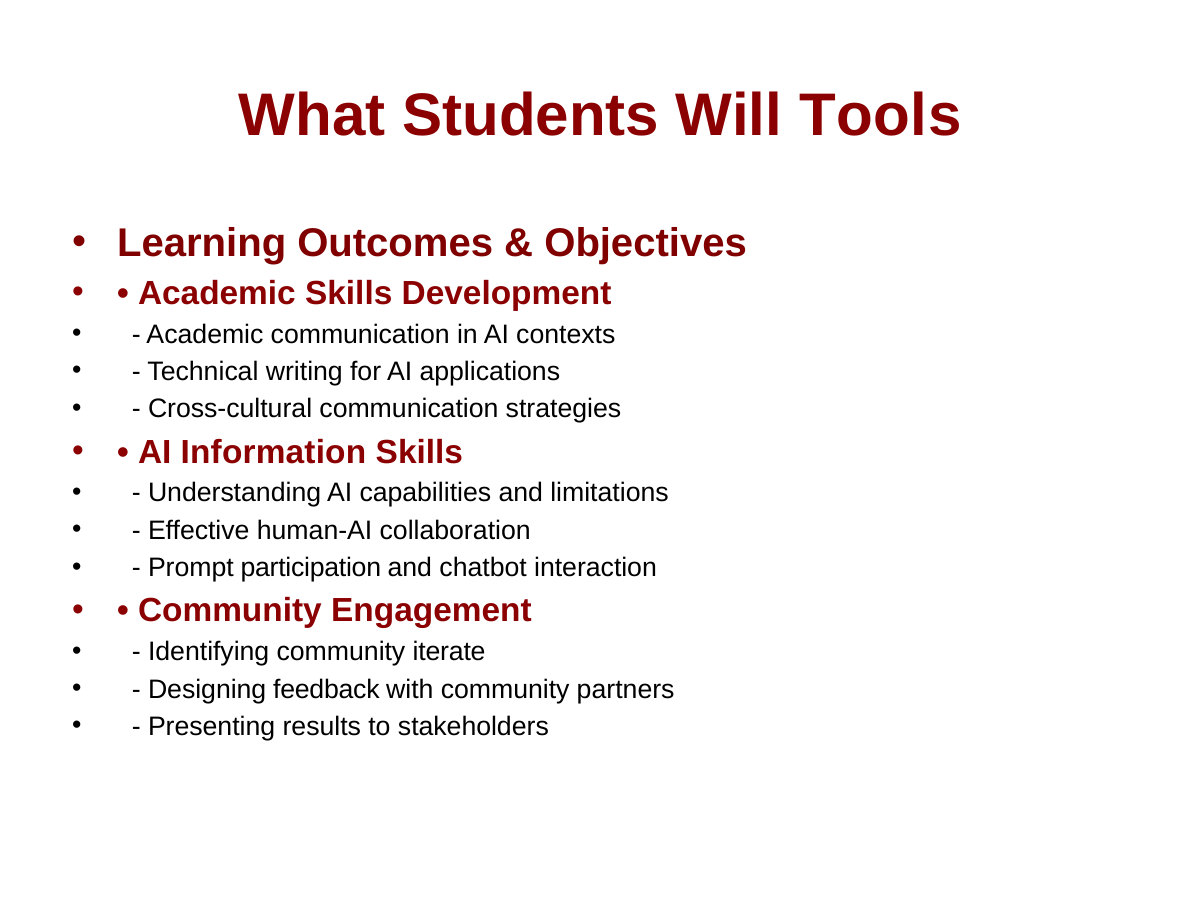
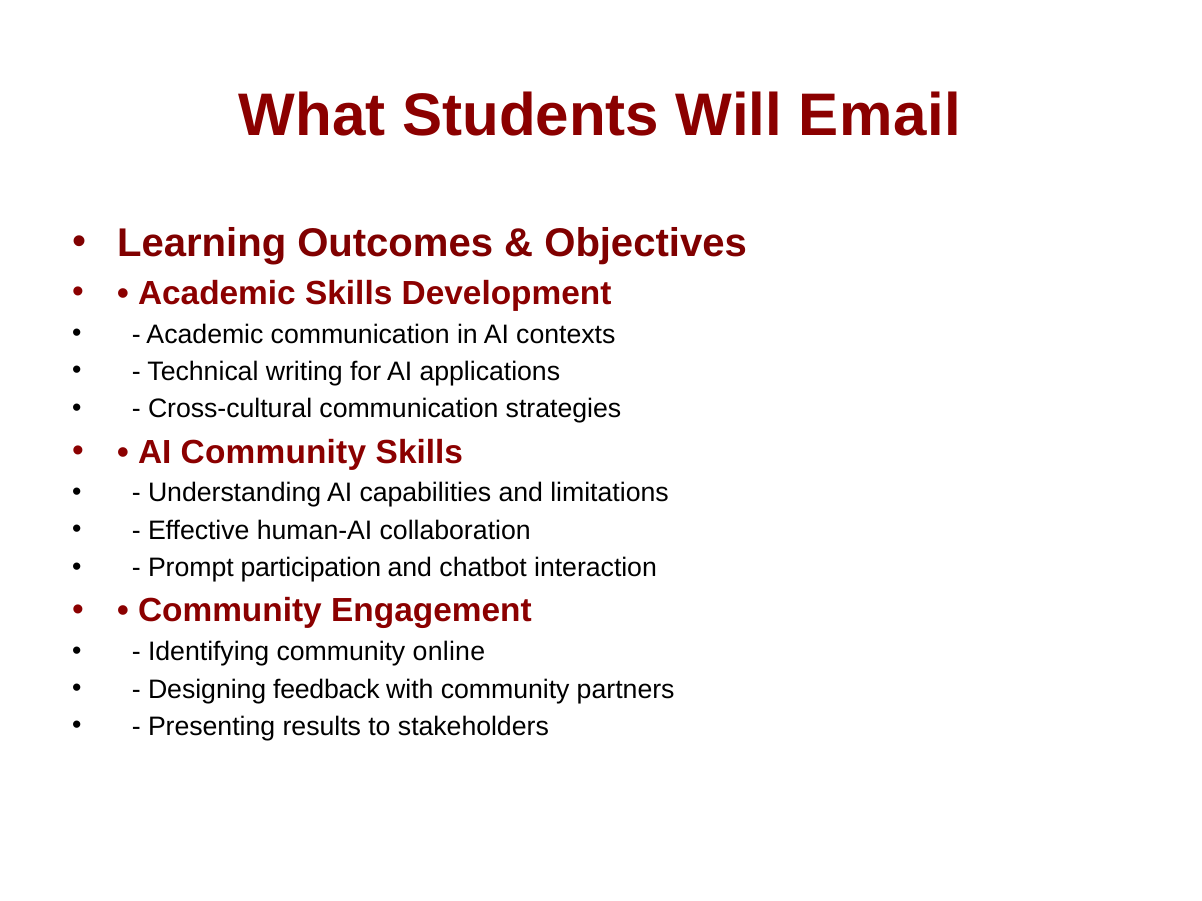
Tools: Tools -> Email (880, 115)
AI Information: Information -> Community (273, 452)
iterate: iterate -> online (449, 652)
